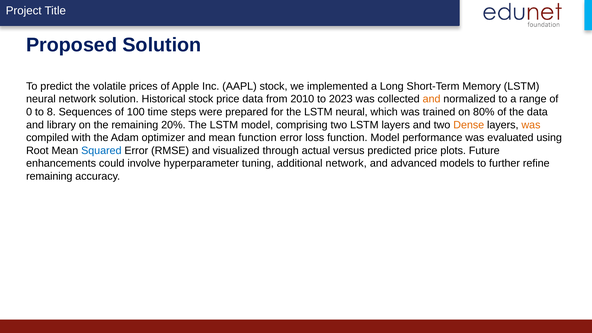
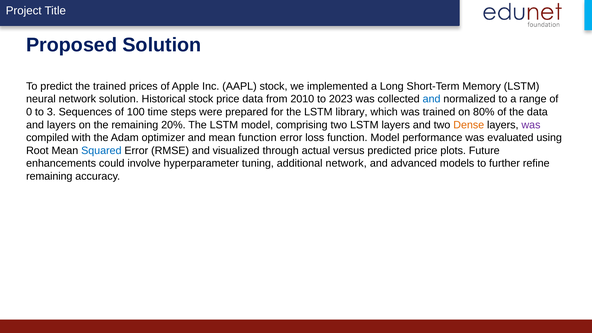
the volatile: volatile -> trained (110, 86)
and colour: orange -> blue (432, 99)
8: 8 -> 3 (51, 112)
the LSTM neural: neural -> library (352, 112)
and library: library -> layers (61, 125)
was colour: orange -> purple (531, 125)
